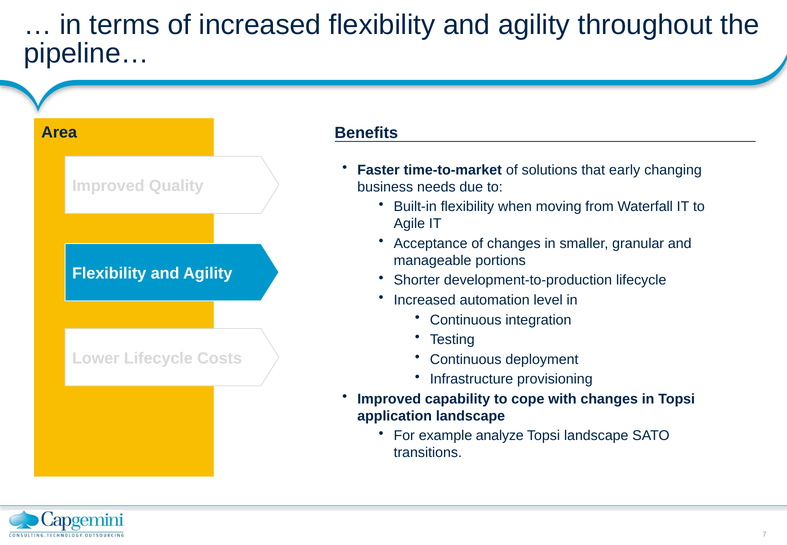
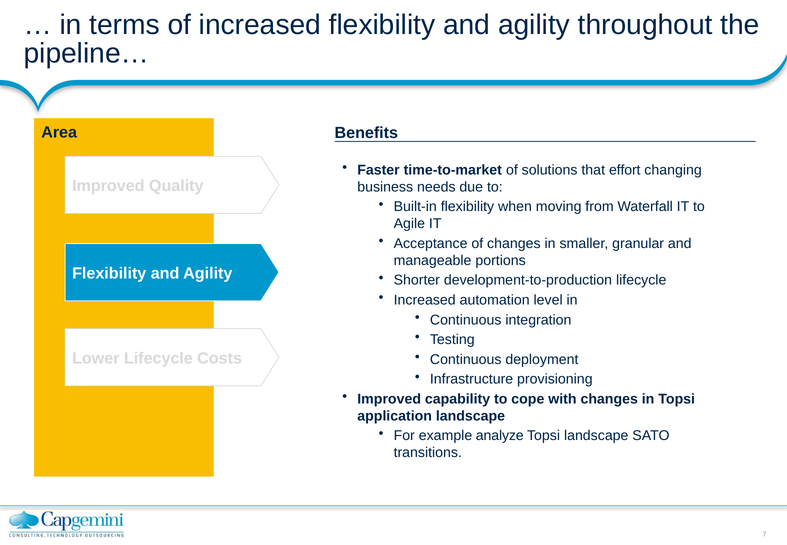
early: early -> effort (625, 170)
